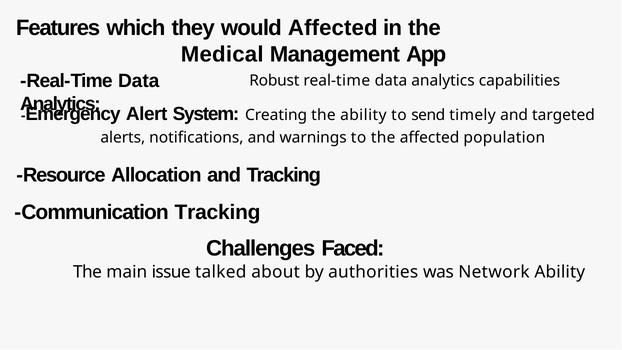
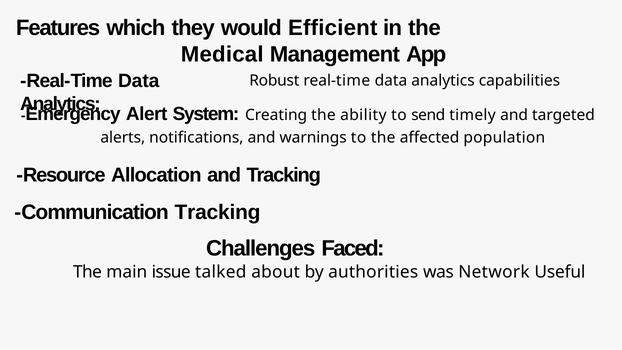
would Affected: Affected -> Efficient (333, 28)
Network Ability: Ability -> Useful (560, 272)
